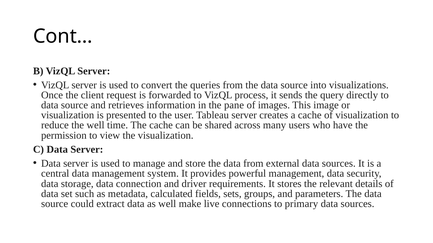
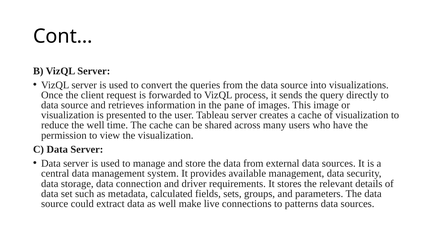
powerful: powerful -> available (247, 174)
primary: primary -> patterns (301, 204)
